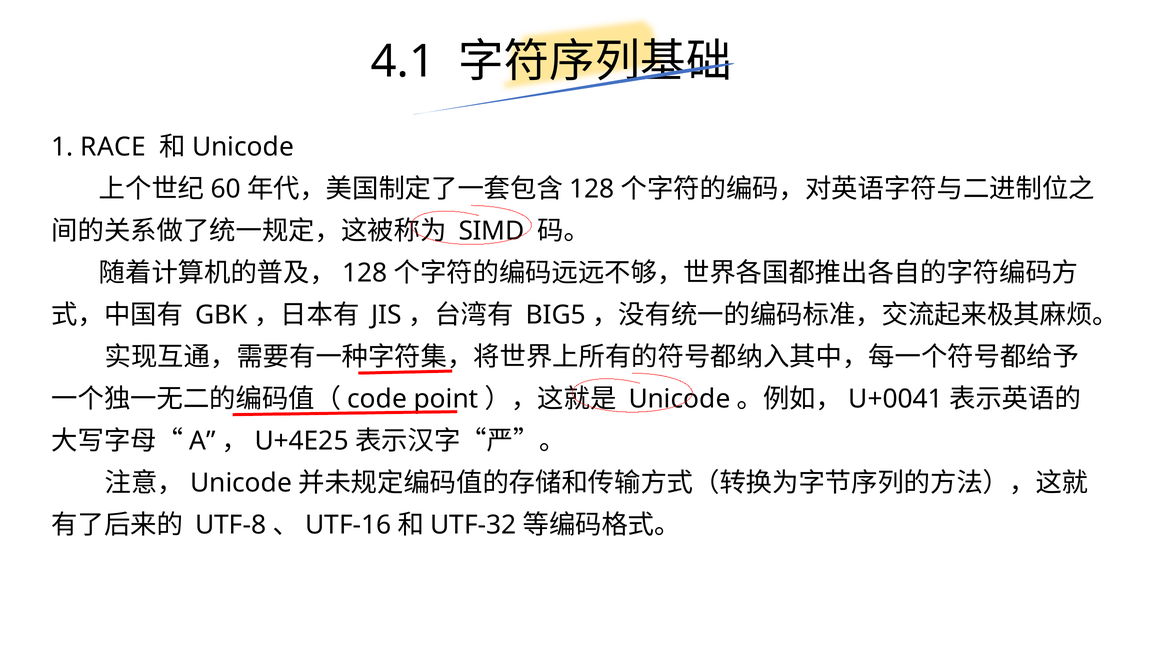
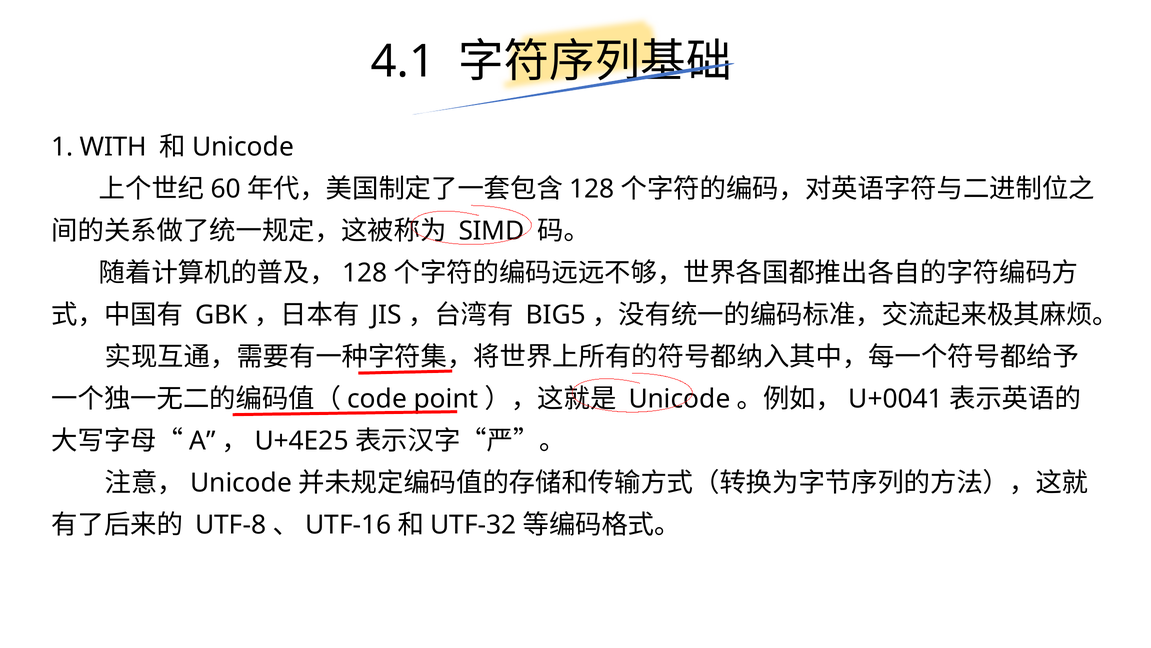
RACE: RACE -> WITH (113, 147)
